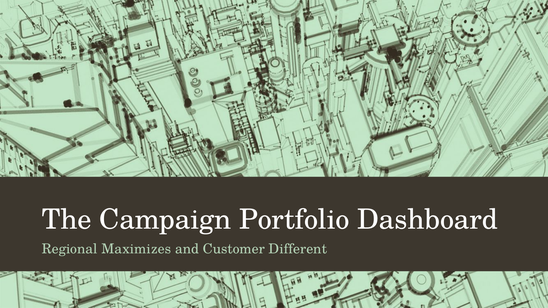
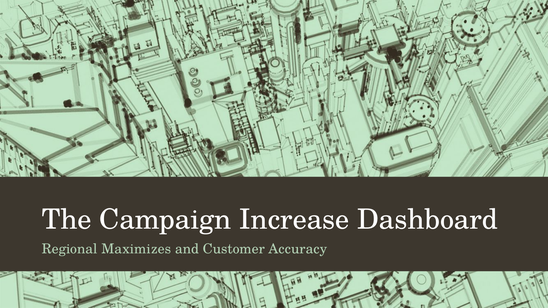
Portfolio: Portfolio -> Increase (294, 220)
Different: Different -> Accuracy (298, 249)
